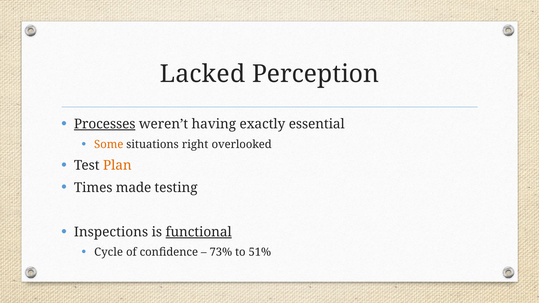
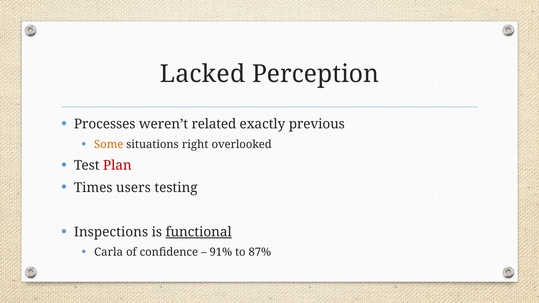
Processes underline: present -> none (105, 124)
having: having -> related (214, 124)
essential: essential -> previous (317, 124)
Plan colour: orange -> red (117, 165)
made: made -> users (133, 188)
Cycle: Cycle -> Carla (109, 252)
73%: 73% -> 91% (221, 252)
51%: 51% -> 87% (260, 252)
